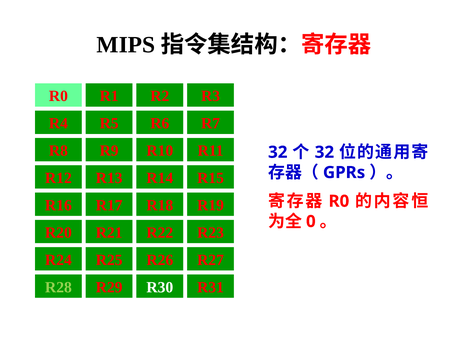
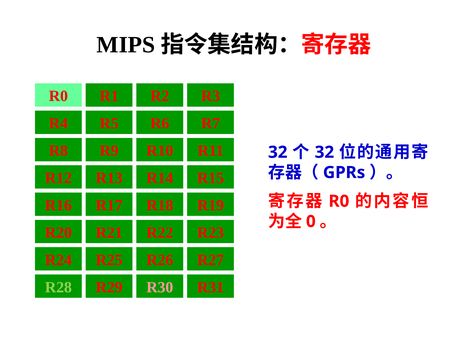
R30 colour: white -> pink (160, 287)
